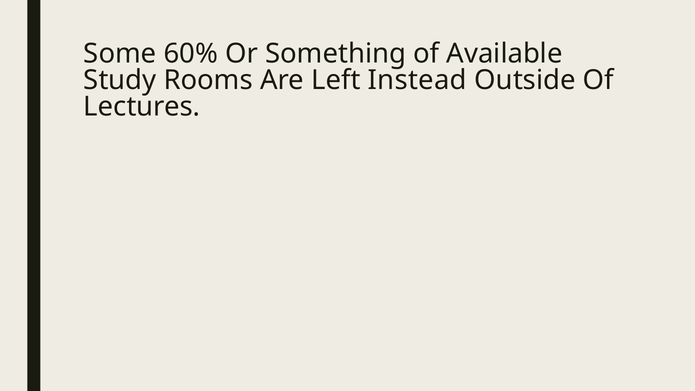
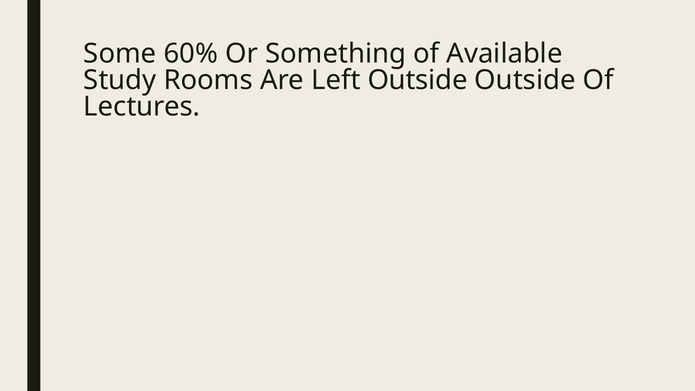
Left Instead: Instead -> Outside (418, 80)
